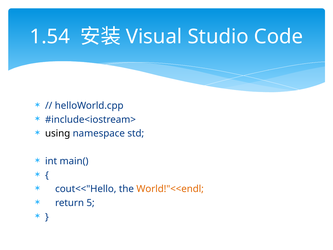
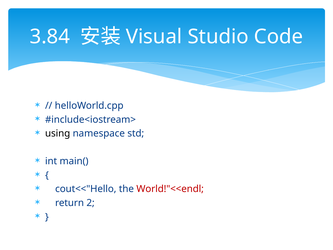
1.54: 1.54 -> 3.84 (50, 37)
World!"<<endl colour: orange -> red (170, 189)
5: 5 -> 2 (91, 203)
